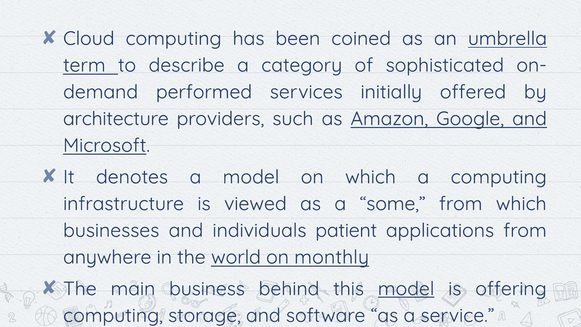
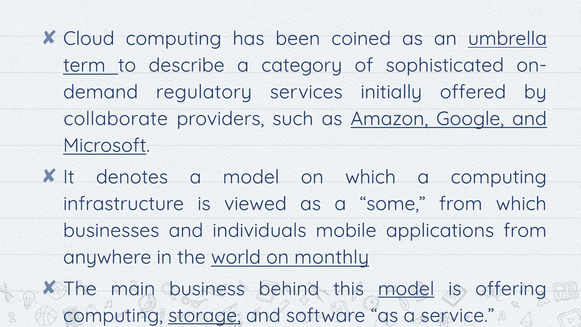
performed: performed -> regulatory (204, 92)
architecture: architecture -> collaborate (116, 119)
patient: patient -> mobile (346, 230)
storage underline: none -> present (204, 315)
